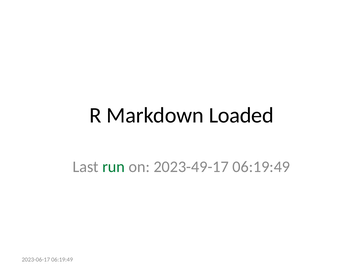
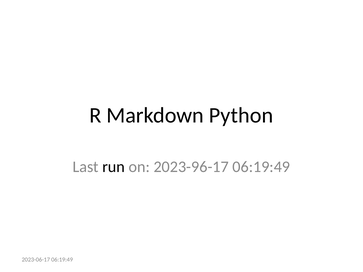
Loaded: Loaded -> Python (241, 115)
run colour: green -> black (114, 167)
2023-49-17: 2023-49-17 -> 2023-96-17 (191, 167)
